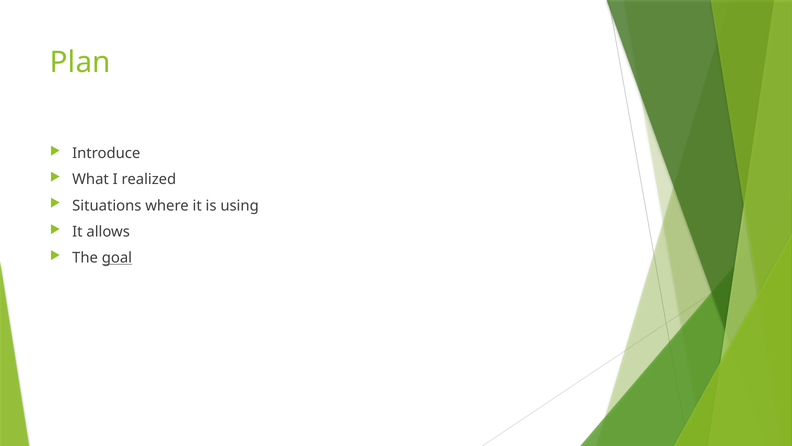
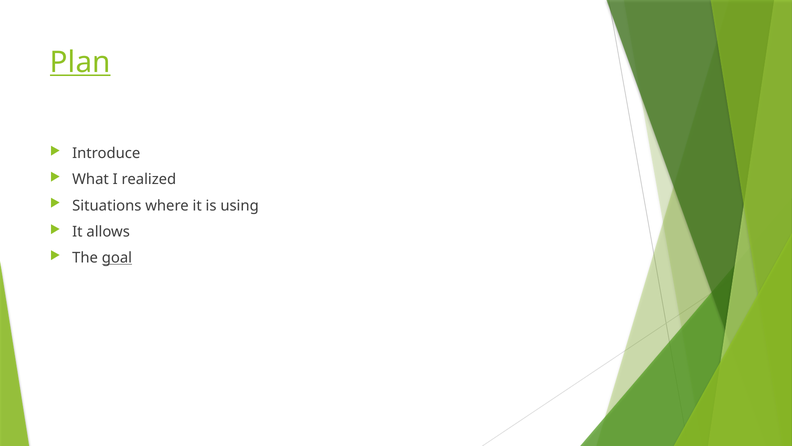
Plan underline: none -> present (80, 62)
